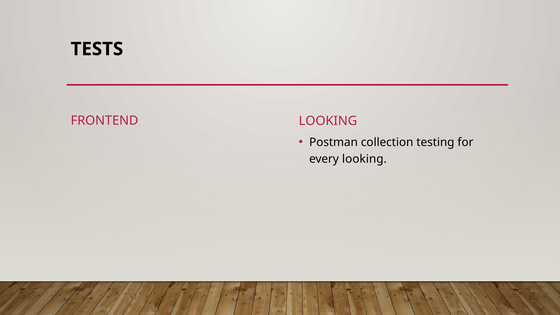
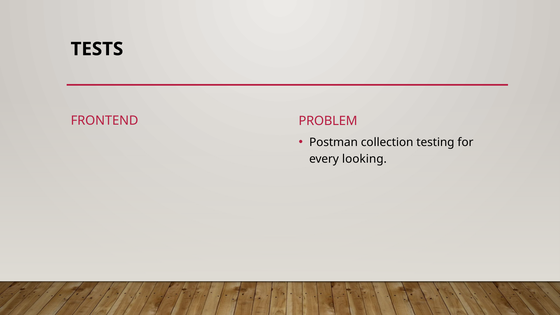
FRONTEND LOOKING: LOOKING -> PROBLEM (328, 121)
